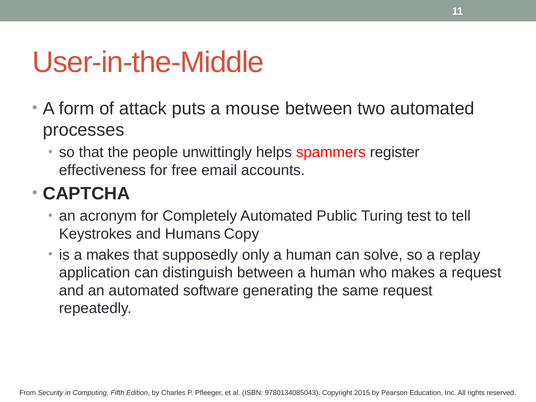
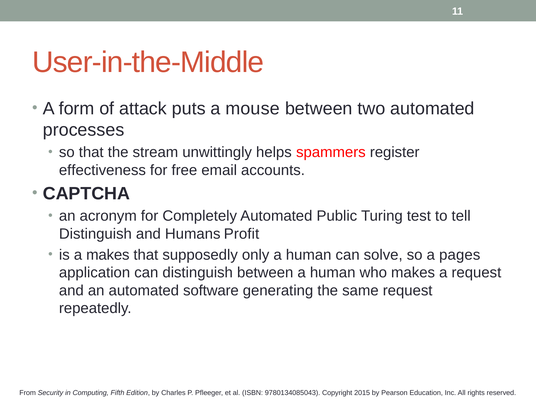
people: people -> stream (155, 152)
Keystrokes: Keystrokes -> Distinguish (95, 234)
Copy: Copy -> Profit (242, 234)
replay: replay -> pages (460, 255)
